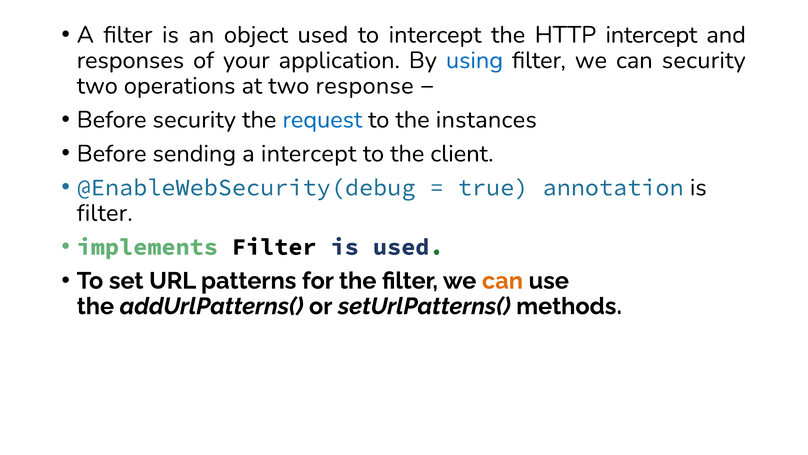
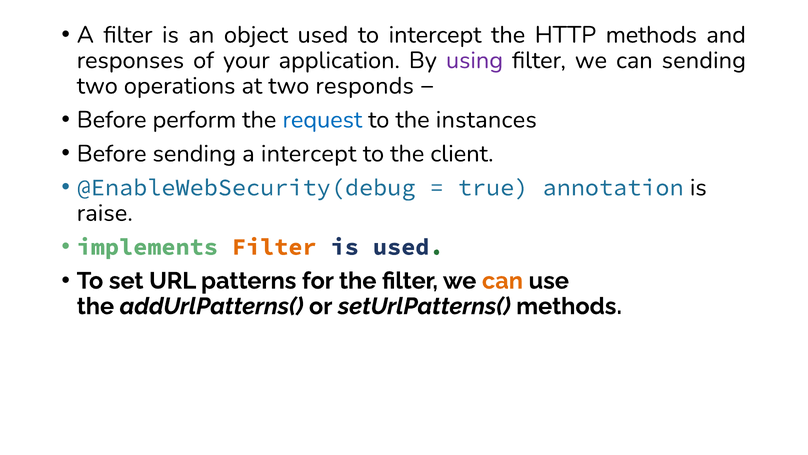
HTTP intercept: intercept -> methods (651, 35)
using colour: blue -> purple (474, 60)
can security: security -> sending (704, 60)
response: response -> responds (365, 86)
Before security: security -> perform (194, 120)
filter: filter -> raise (105, 213)
Filter colour: black -> orange (274, 247)
